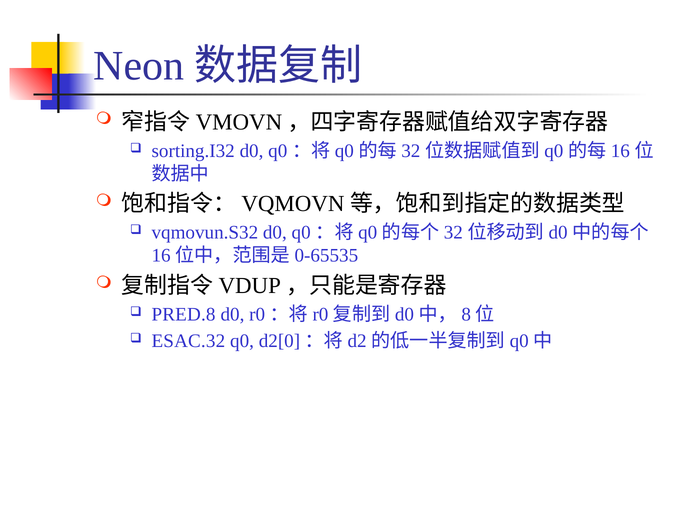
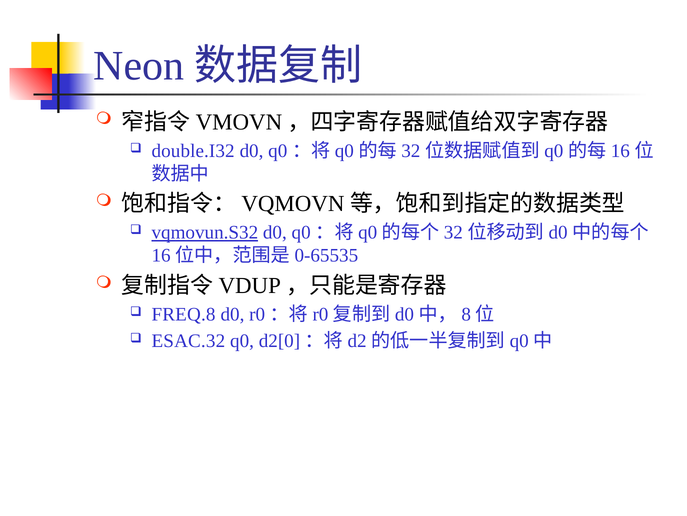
sorting.I32: sorting.I32 -> double.I32 (193, 151)
vqmovun.S32 underline: none -> present (205, 232)
PRED.8: PRED.8 -> FREQ.8 (184, 314)
